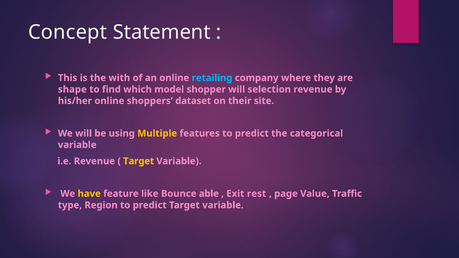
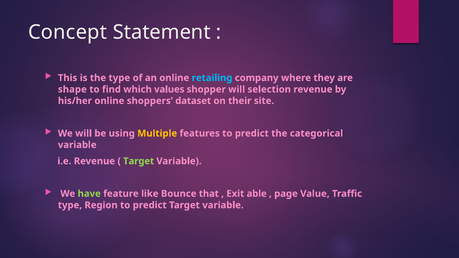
the with: with -> type (119, 78)
model: model -> values (169, 89)
Target colour: yellow -> light green (139, 161)
have colour: yellow -> light green (89, 194)
able: able -> that (209, 194)
rest: rest -> able (257, 194)
